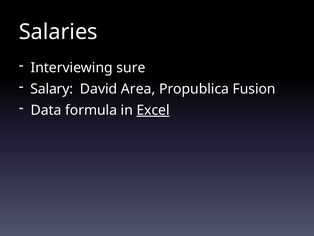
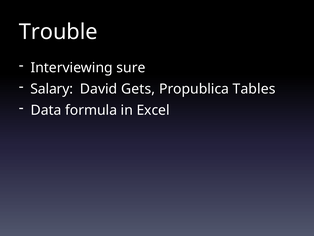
Salaries: Salaries -> Trouble (58, 32)
Area: Area -> Gets (138, 89)
Fusion: Fusion -> Tables (254, 89)
Excel underline: present -> none (153, 110)
